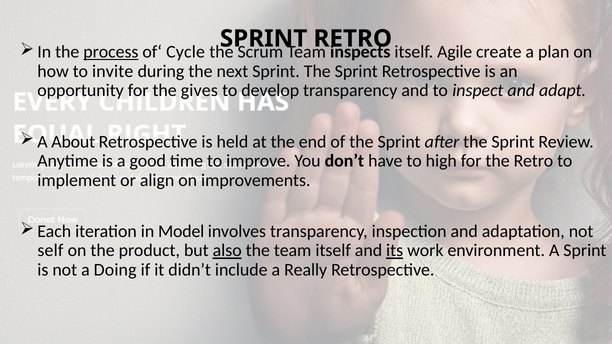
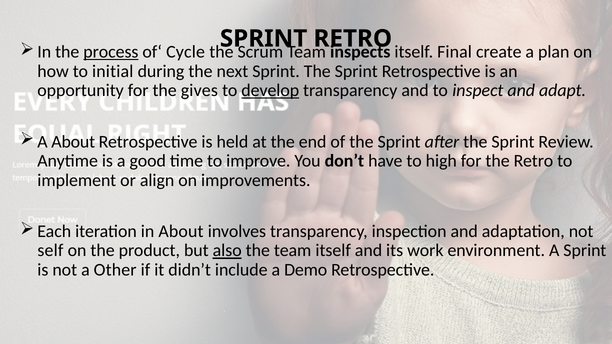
Agile: Agile -> Final (455, 52)
invite: invite -> initial (113, 71)
develop underline: none -> present (270, 91)
in Model: Model -> About (181, 232)
its underline: present -> none (395, 251)
Doing: Doing -> Other (115, 270)
Really: Really -> Demo (306, 270)
